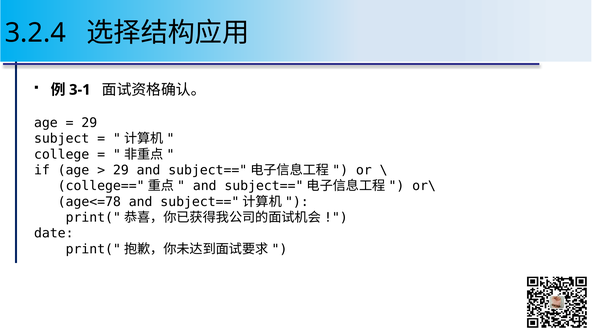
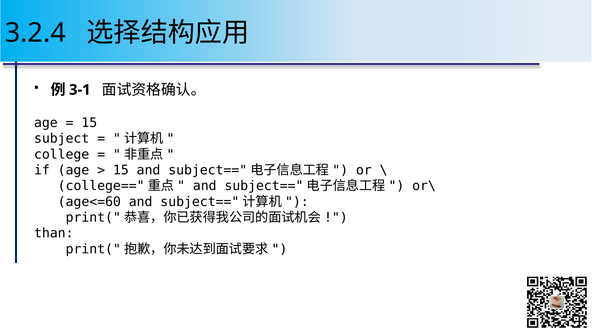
29: 29 -> 15 (89, 123)
29: 29 -> 15 (121, 170)
age<=78: age<=78 -> age<=60 (89, 202)
date: date -> than (54, 233)
